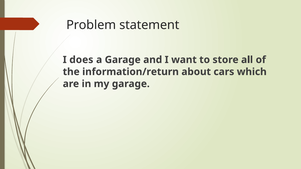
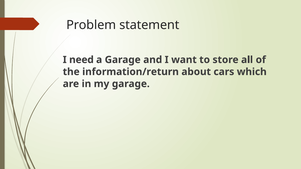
does: does -> need (81, 60)
